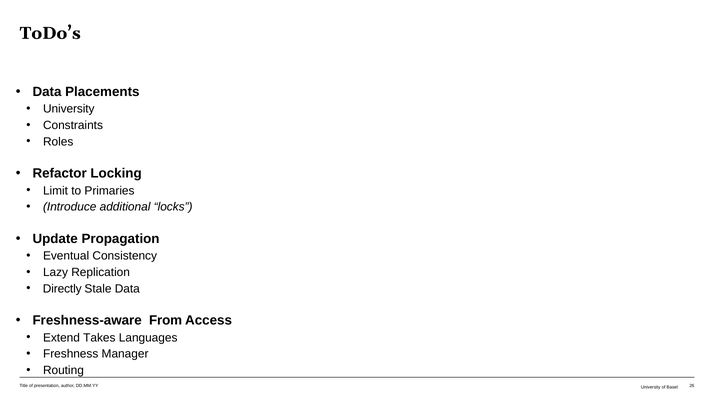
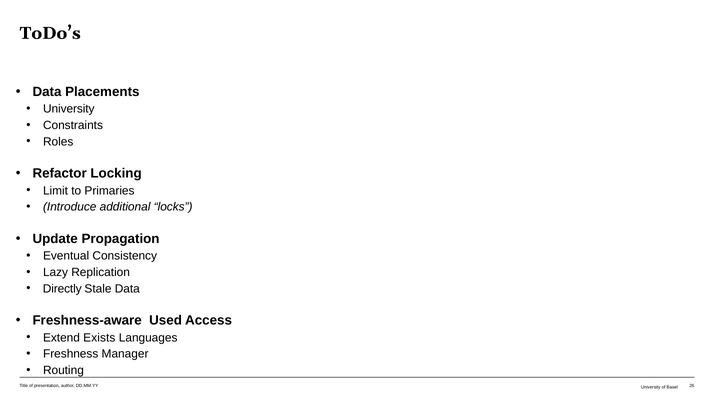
From: From -> Used (166, 321)
Takes: Takes -> Exists (99, 338)
